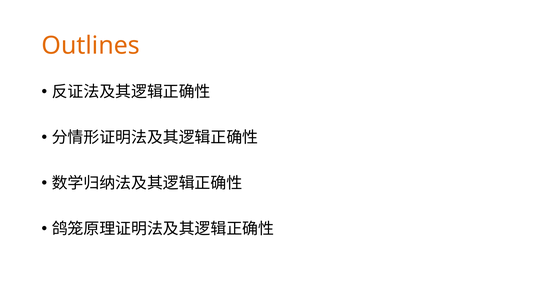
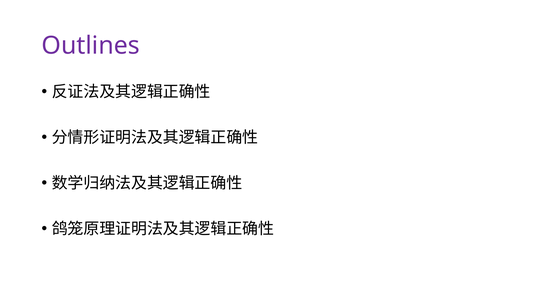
Outlines colour: orange -> purple (91, 46)
